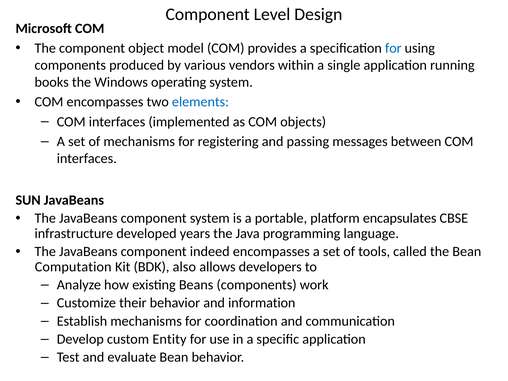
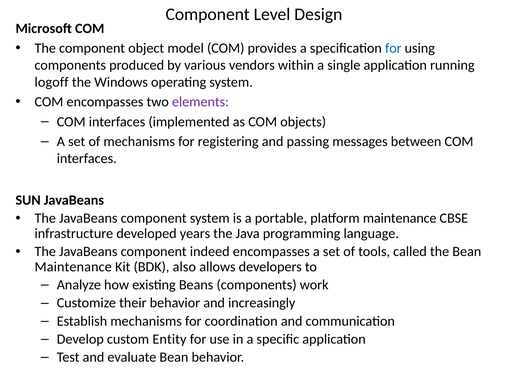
books: books -> logoff (52, 82)
elements colour: blue -> purple (200, 102)
platform encapsulates: encapsulates -> maintenance (400, 218)
Computation: Computation -> Maintenance (73, 267)
information: information -> increasingly (262, 303)
